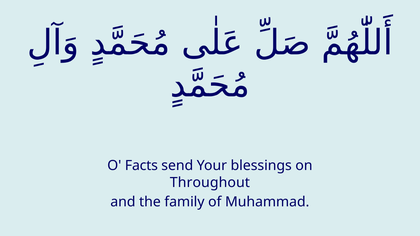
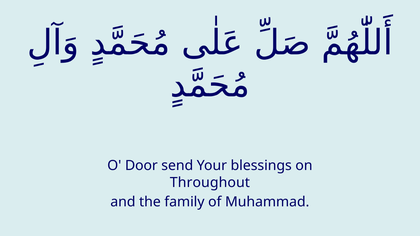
Facts: Facts -> Door (141, 166)
